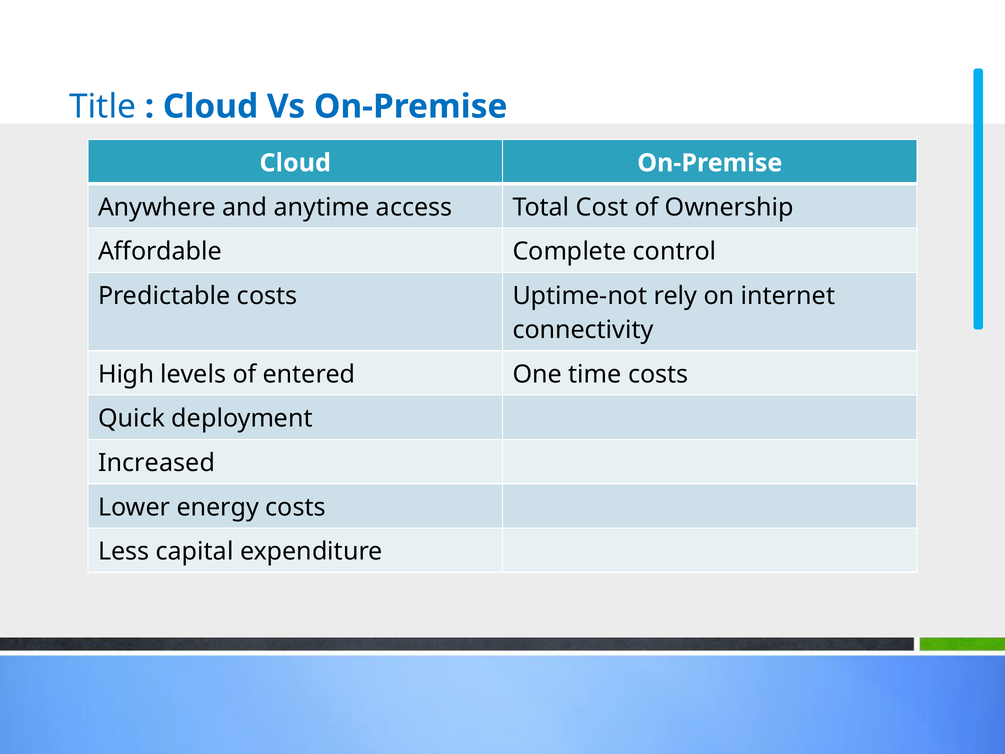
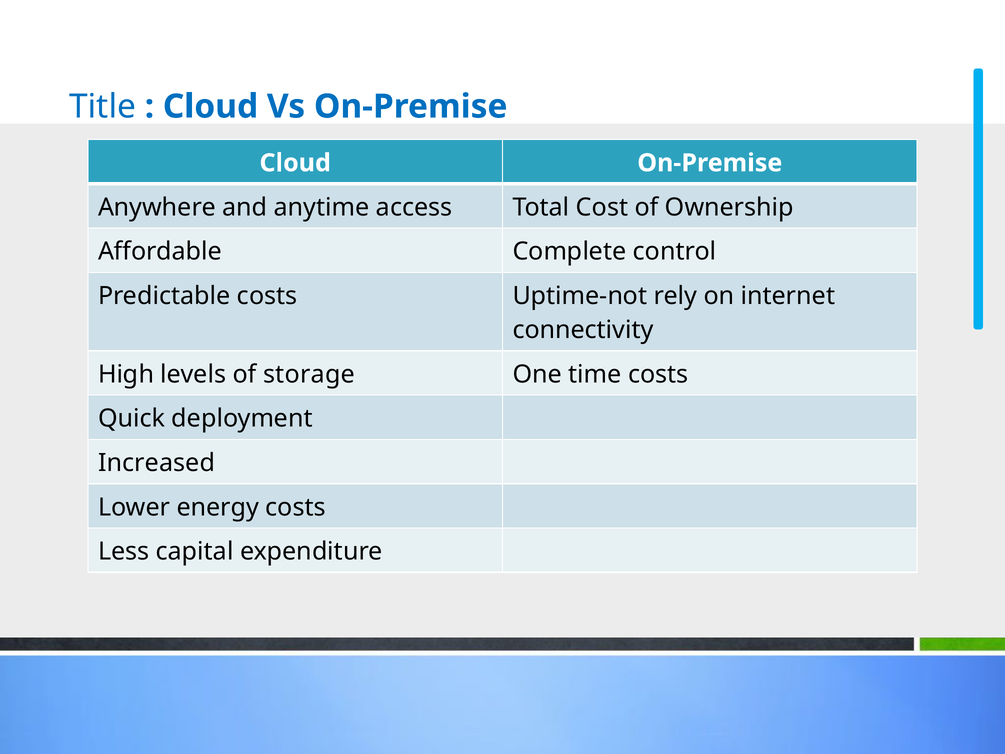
entered: entered -> storage (309, 374)
